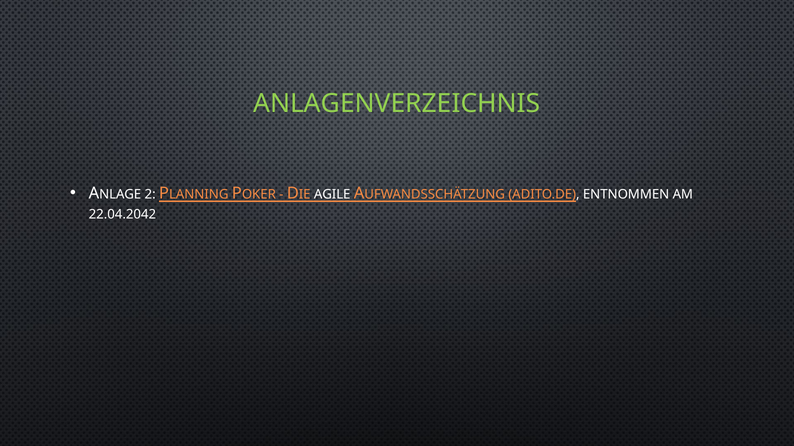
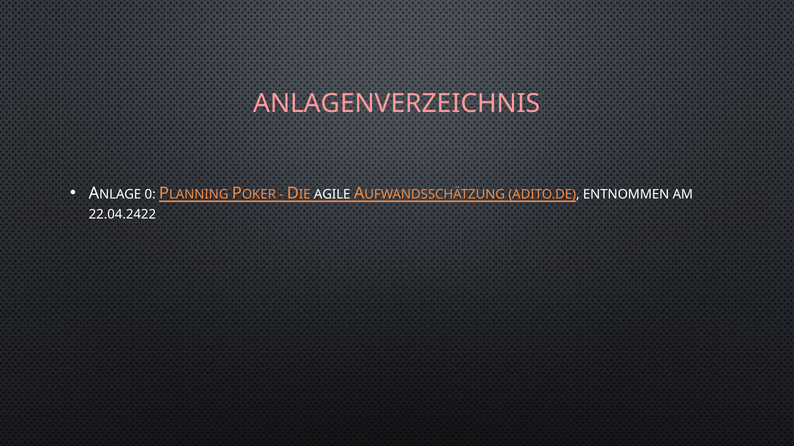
ANLAGENVERZEICHNIS colour: light green -> pink (397, 104)
2: 2 -> 0 (150, 195)
22.04.2042: 22.04.2042 -> 22.04.2422 (122, 215)
